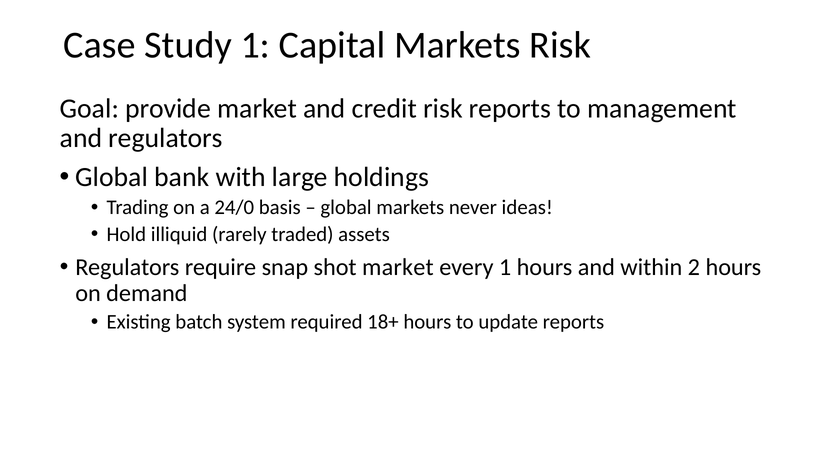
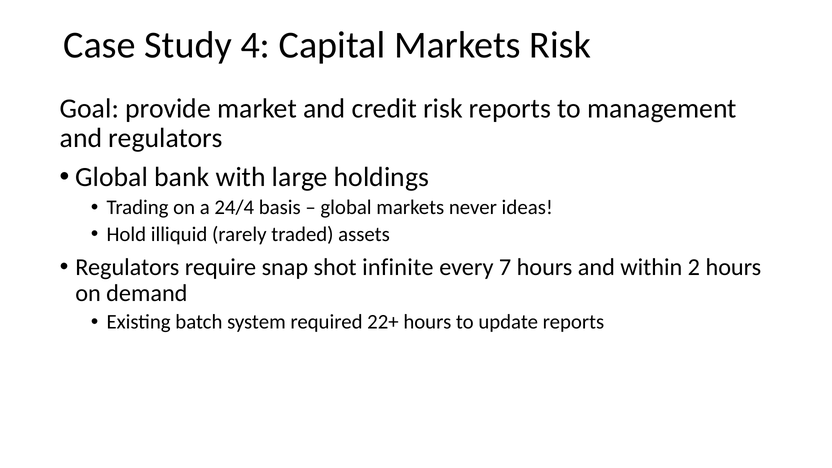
Study 1: 1 -> 4 (255, 45)
24/0: 24/0 -> 24/4 (234, 208)
shot market: market -> infinite (398, 267)
every 1: 1 -> 7 (505, 267)
18+: 18+ -> 22+ (383, 322)
